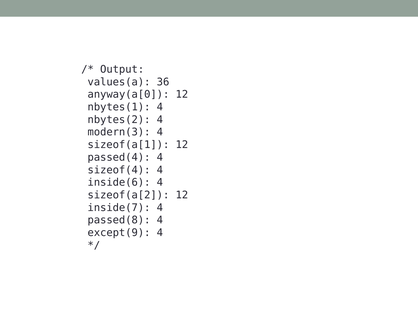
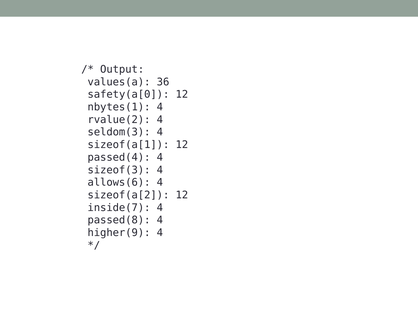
anyway(a[0: anyway(a[0 -> safety(a[0 (128, 94)
nbytes(2: nbytes(2 -> rvalue(2 (119, 119)
modern(3: modern(3 -> seldom(3 (119, 132)
sizeof(4: sizeof(4 -> sizeof(3 (119, 170)
inside(6: inside(6 -> allows(6 (119, 182)
except(9: except(9 -> higher(9 (119, 232)
